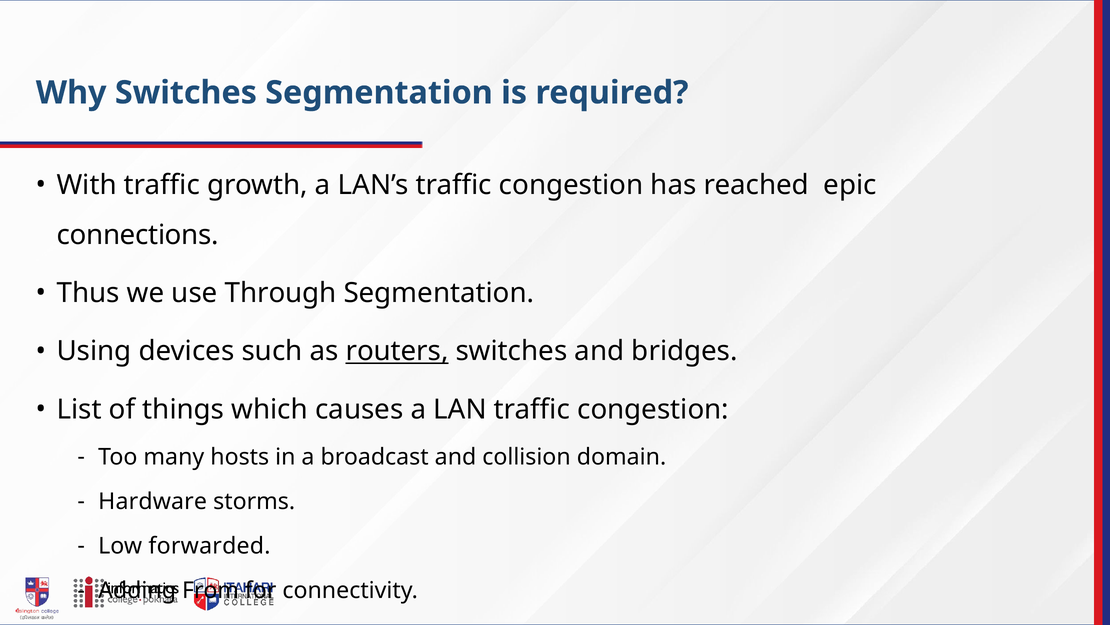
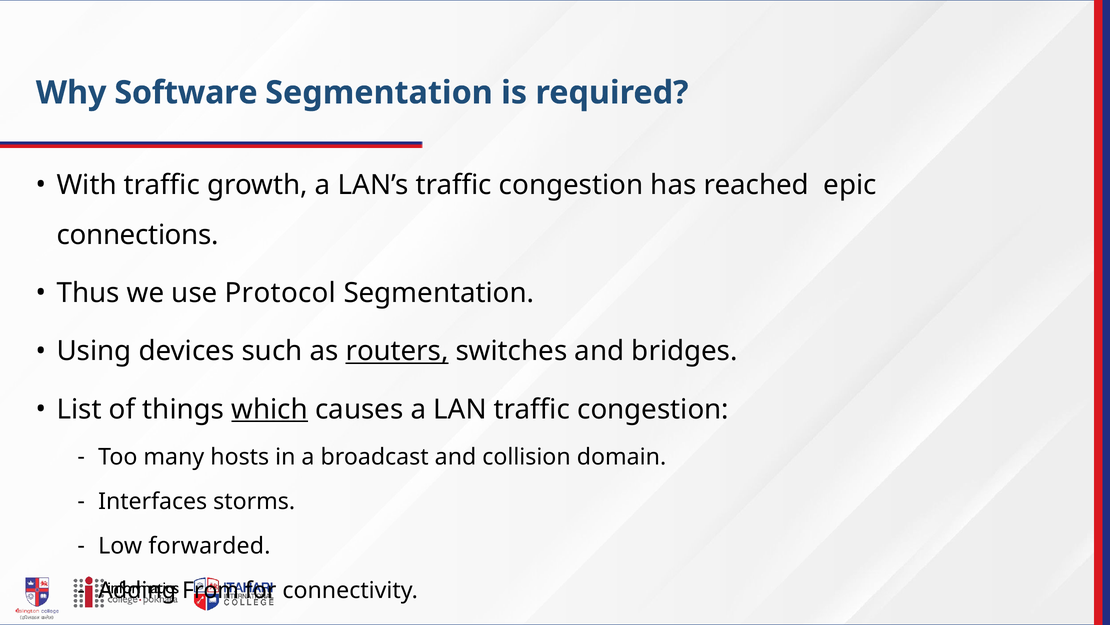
Why Switches: Switches -> Software (186, 93)
Through: Through -> Protocol (280, 293)
which underline: none -> present (270, 409)
Hardware: Hardware -> Interfaces (153, 501)
